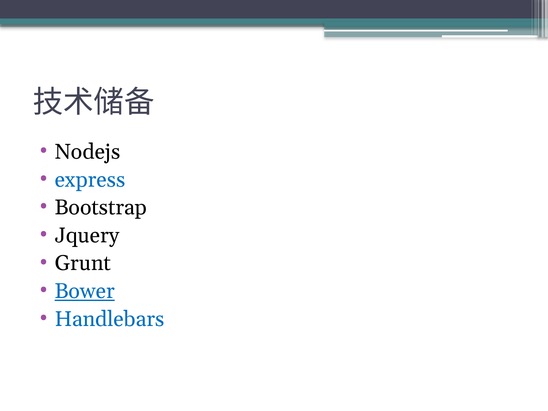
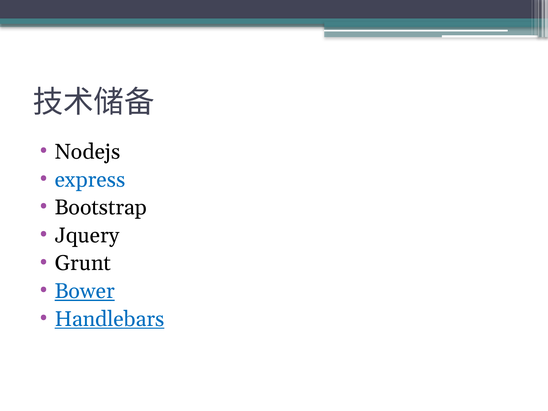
Handlebars underline: none -> present (110, 319)
